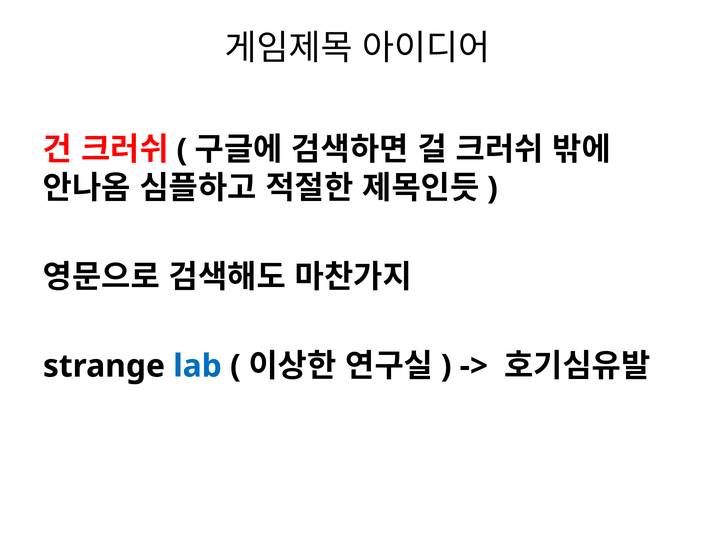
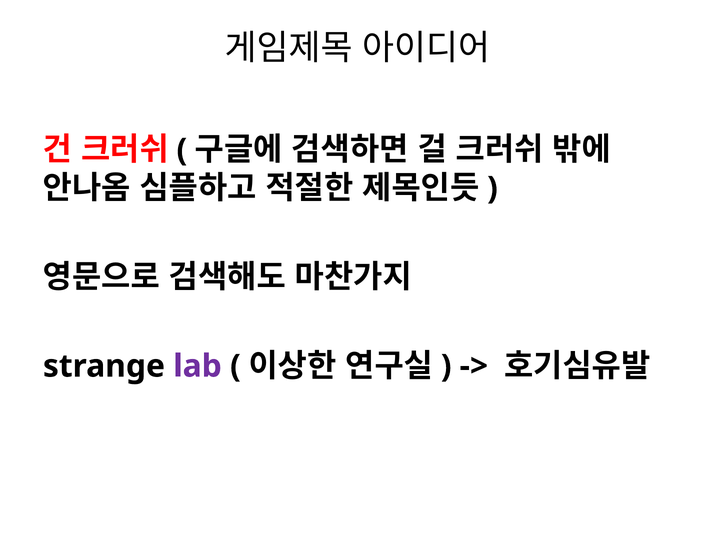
lab colour: blue -> purple (197, 366)
